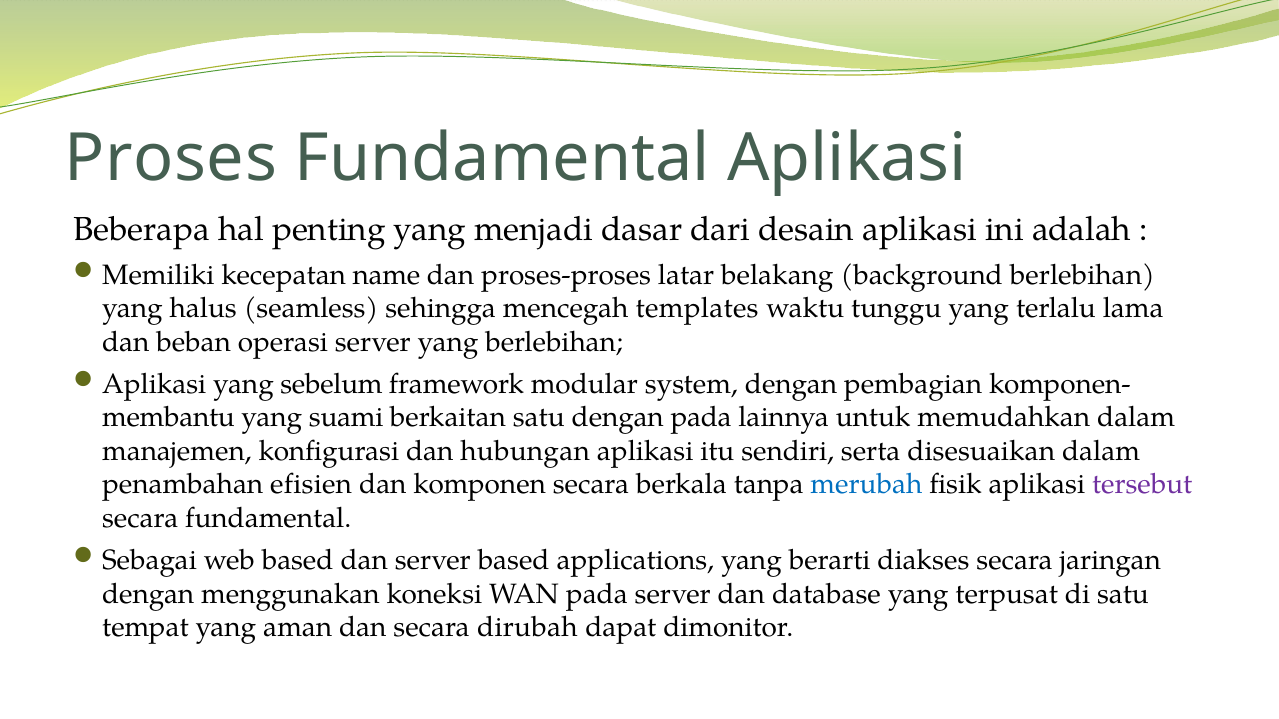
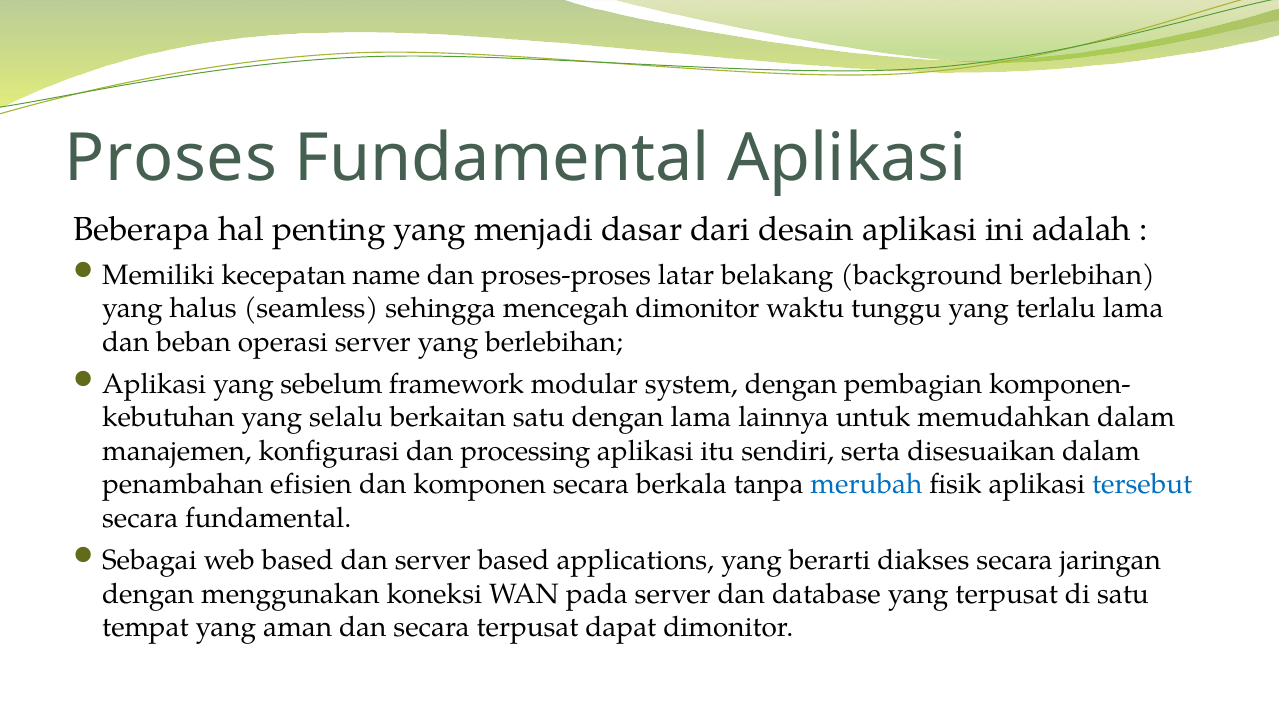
mencegah templates: templates -> dimonitor (697, 309)
membantu: membantu -> kebutuhan (168, 418)
suami: suami -> selalu (346, 418)
dengan pada: pada -> lama (701, 418)
hubungan: hubungan -> processing (525, 451)
tersebut colour: purple -> blue (1142, 485)
secara dirubah: dirubah -> terpusat (528, 628)
